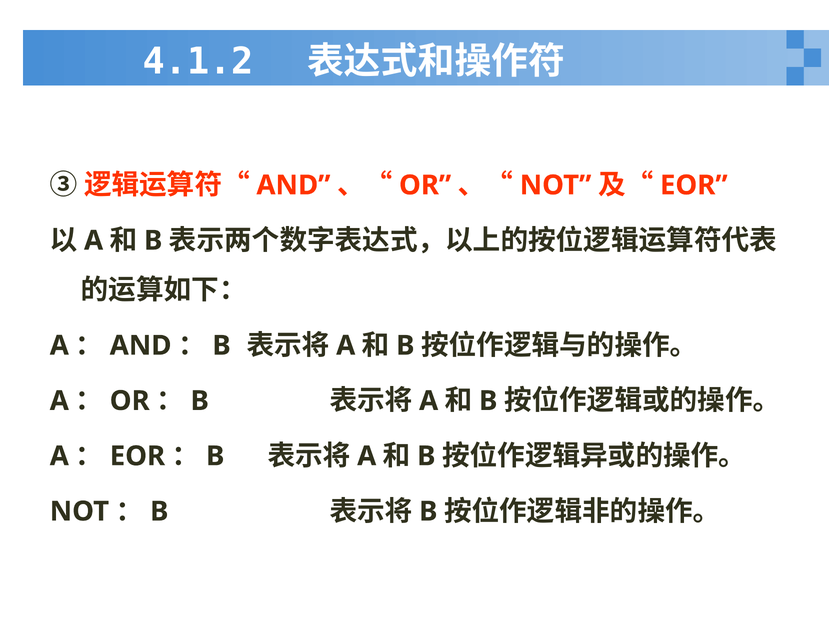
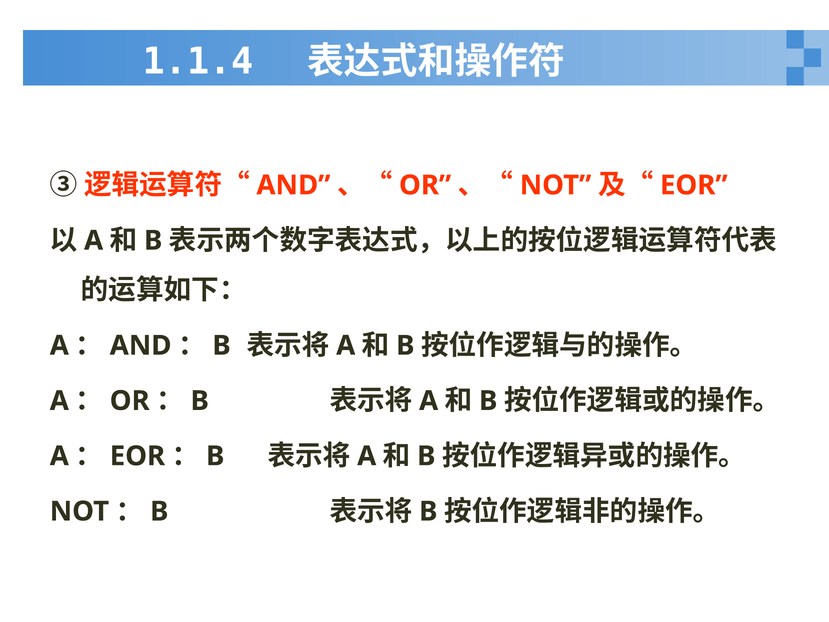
4.1.2: 4.1.2 -> 1.1.4 (198, 62)
